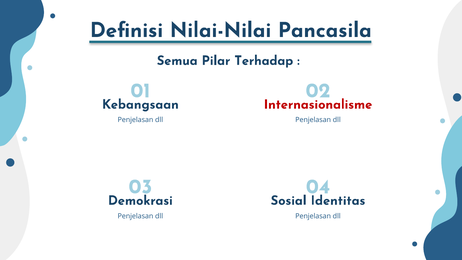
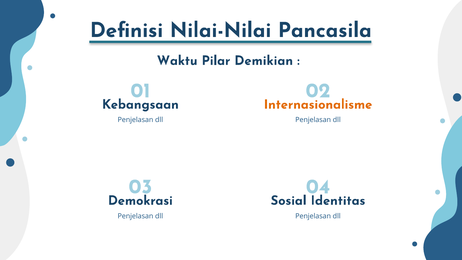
Semua: Semua -> Waktu (177, 61)
Terhadap: Terhadap -> Demikian (264, 61)
Internasionalisme colour: red -> orange (318, 104)
